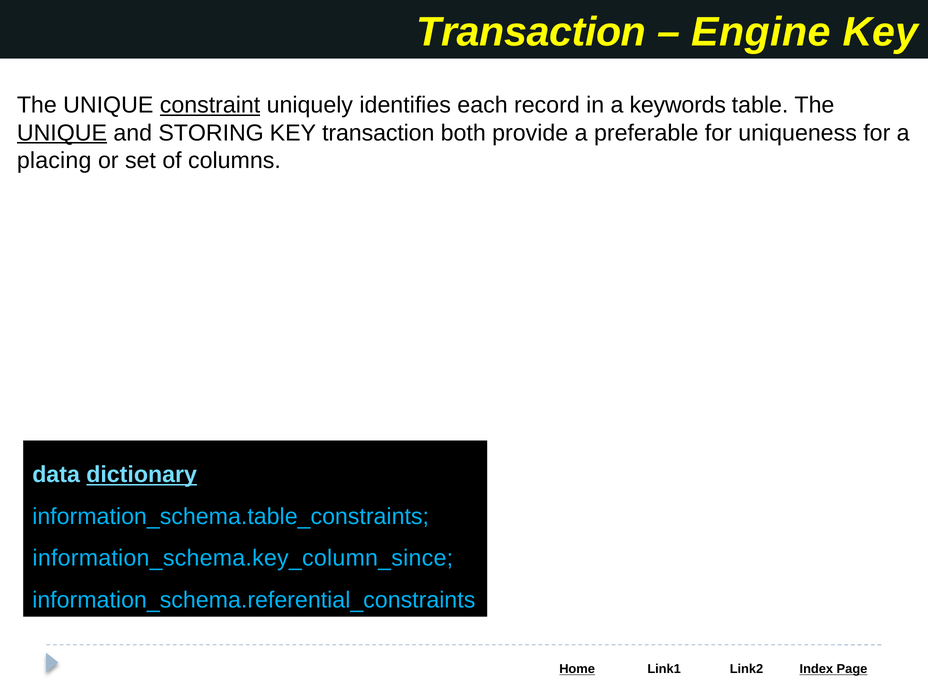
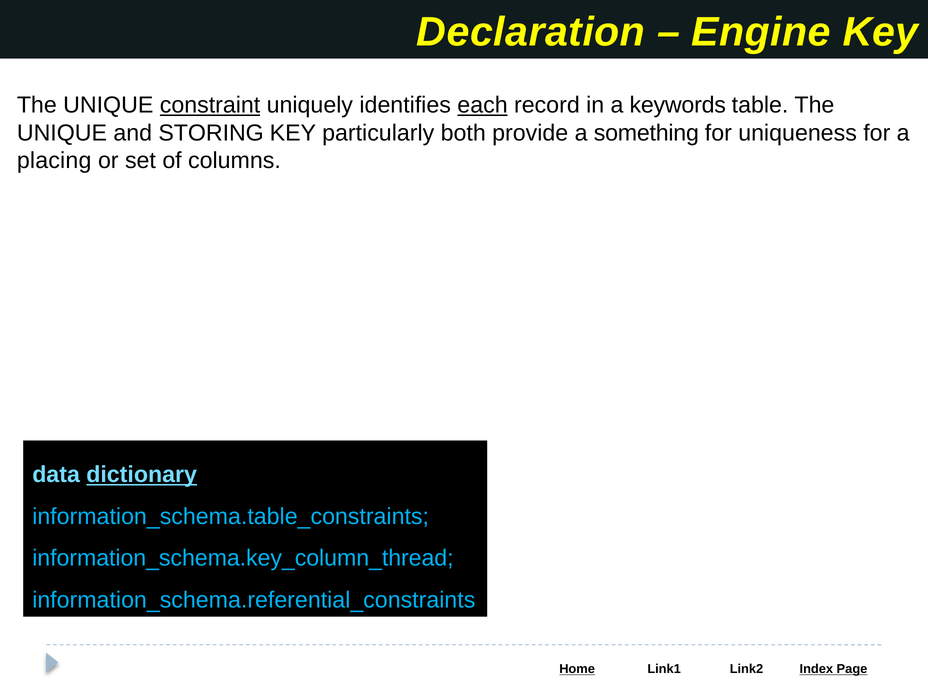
Transaction: Transaction -> Declaration (531, 32)
each underline: none -> present (483, 105)
UNIQUE underline: present -> none (62, 133)
KEY transaction: transaction -> particularly (378, 133)
preferable: preferable -> something (646, 133)
information_schema.key_column_since: information_schema.key_column_since -> information_schema.key_column_thread (243, 558)
